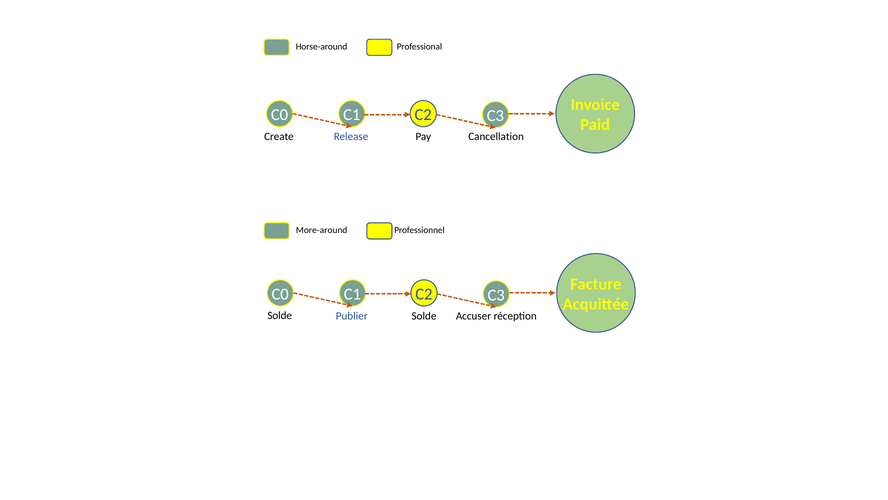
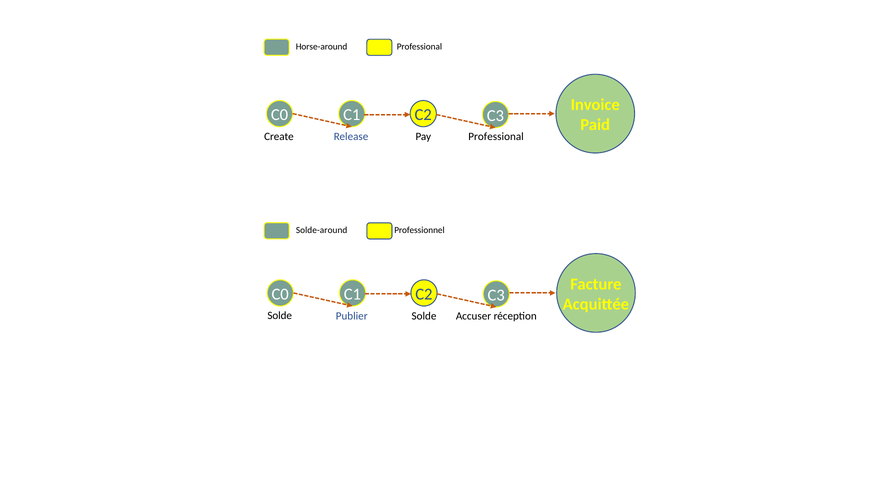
Cancellation: Cancellation -> Professional (496, 136)
More-around: More-around -> Solde-around (322, 230)
